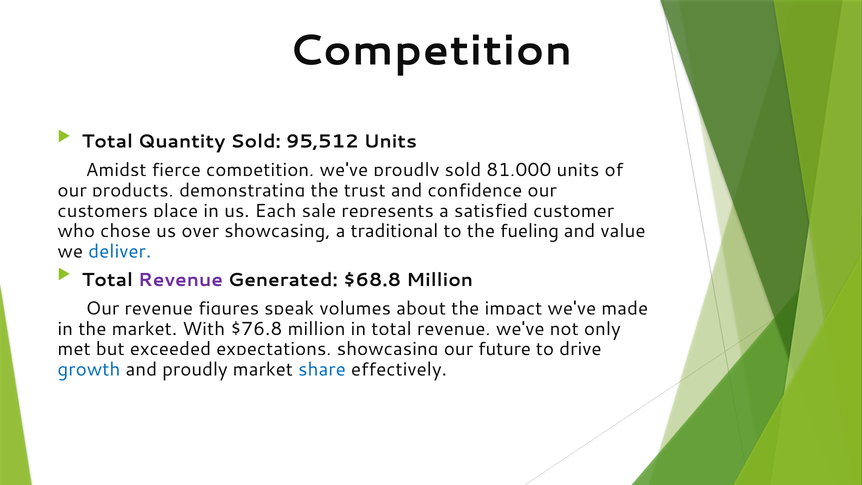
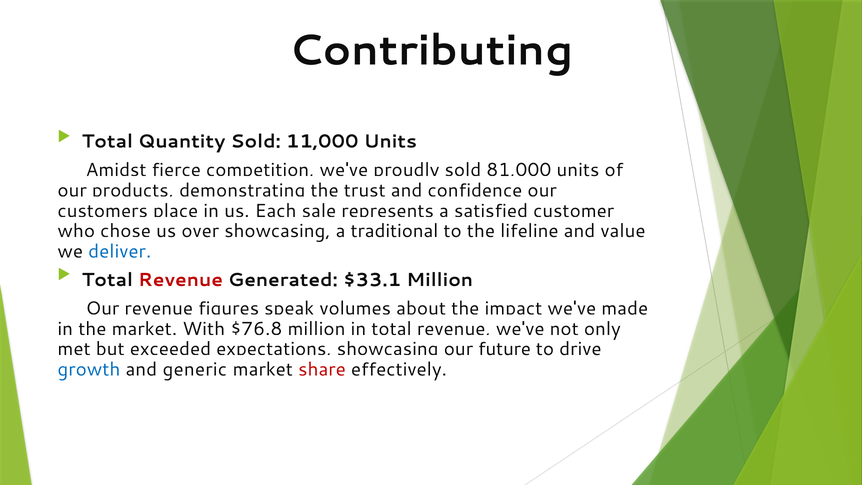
Competition: Competition -> Contributing (431, 50)
95,512: 95,512 -> 11,000 (322, 142)
fueling: fueling -> lifeline (529, 231)
Revenue colour: purple -> red (181, 280)
$68.8: $68.8 -> $33.1 (372, 280)
and proudly: proudly -> generic (195, 369)
share colour: blue -> red (322, 369)
